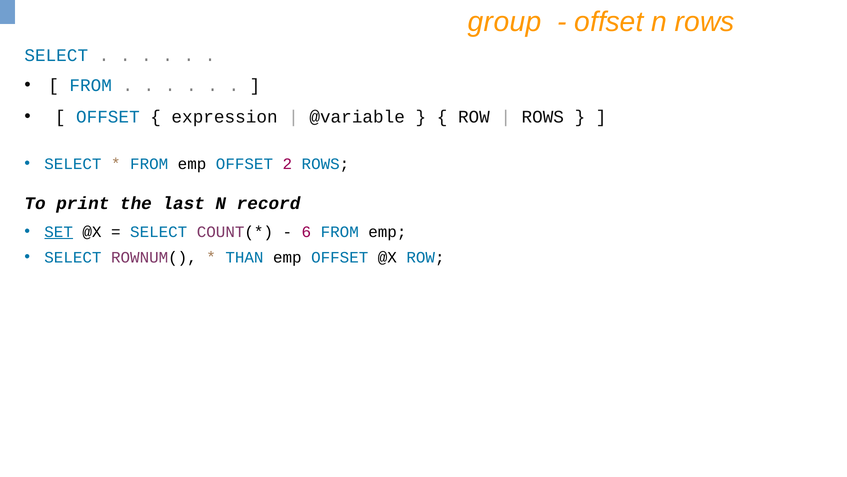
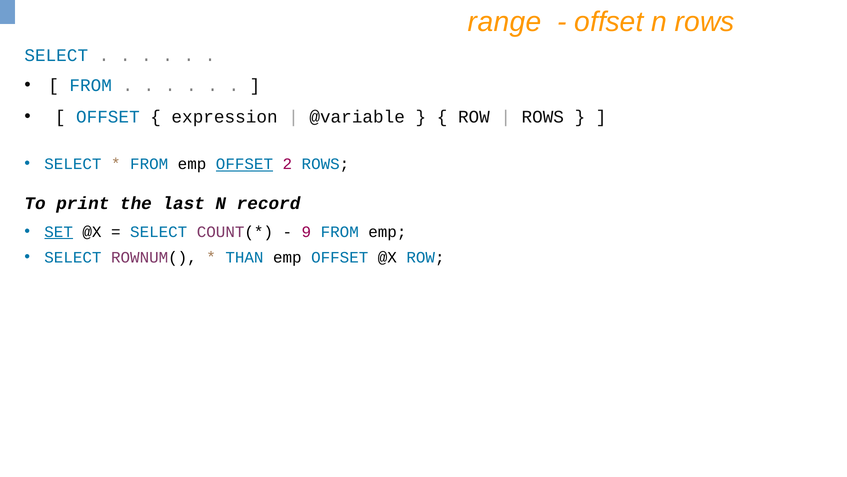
group: group -> range (505, 22)
OFFSET underline: none -> present (244, 164)
6: 6 -> 9 (306, 232)
